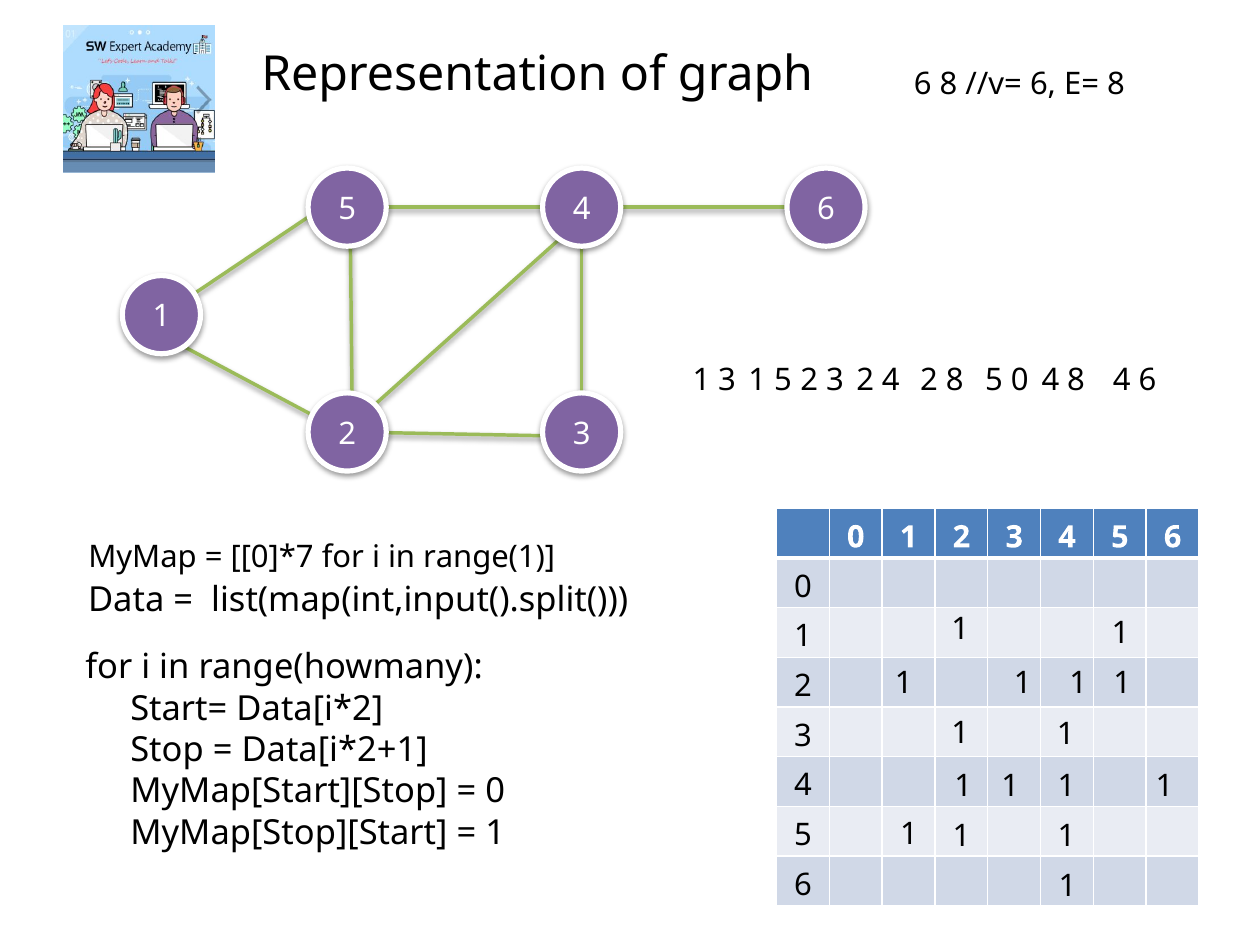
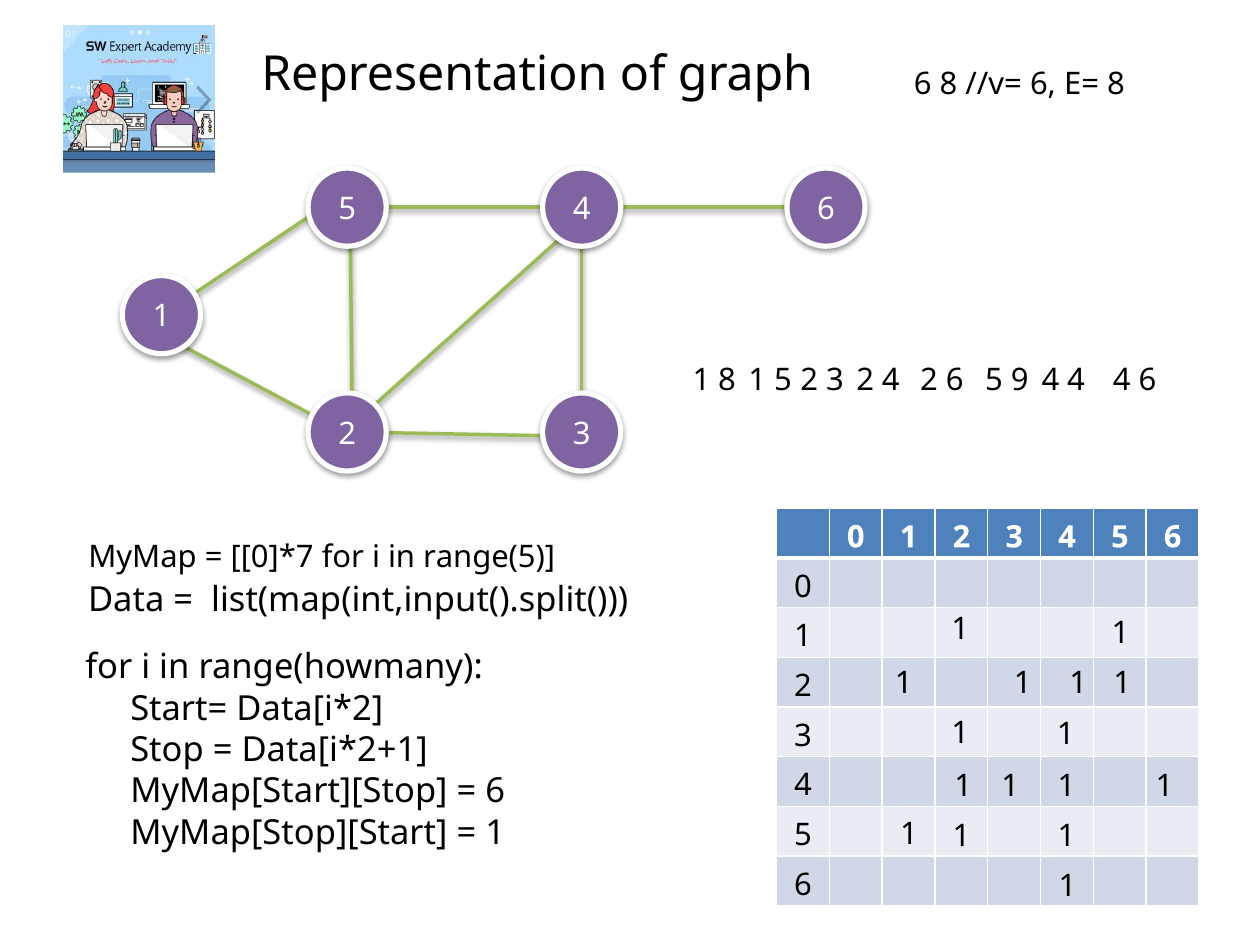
1 3: 3 -> 8 (727, 380)
2 8: 8 -> 6 (955, 380)
5 0: 0 -> 9 (1020, 380)
4 8: 8 -> 4 (1076, 380)
range(1: range(1 -> range(5 (489, 557)
0: 0 -> 6 (495, 791)
